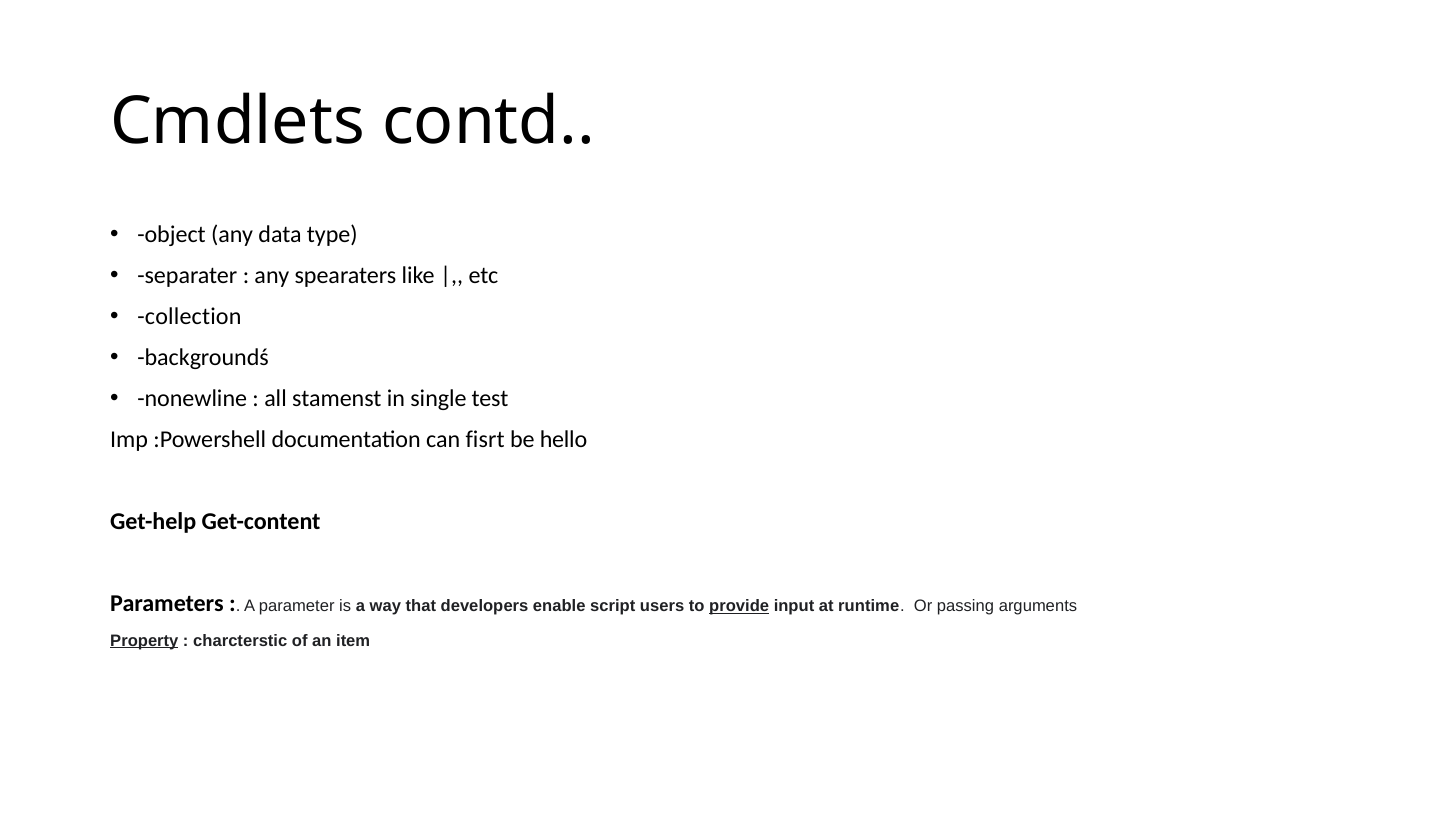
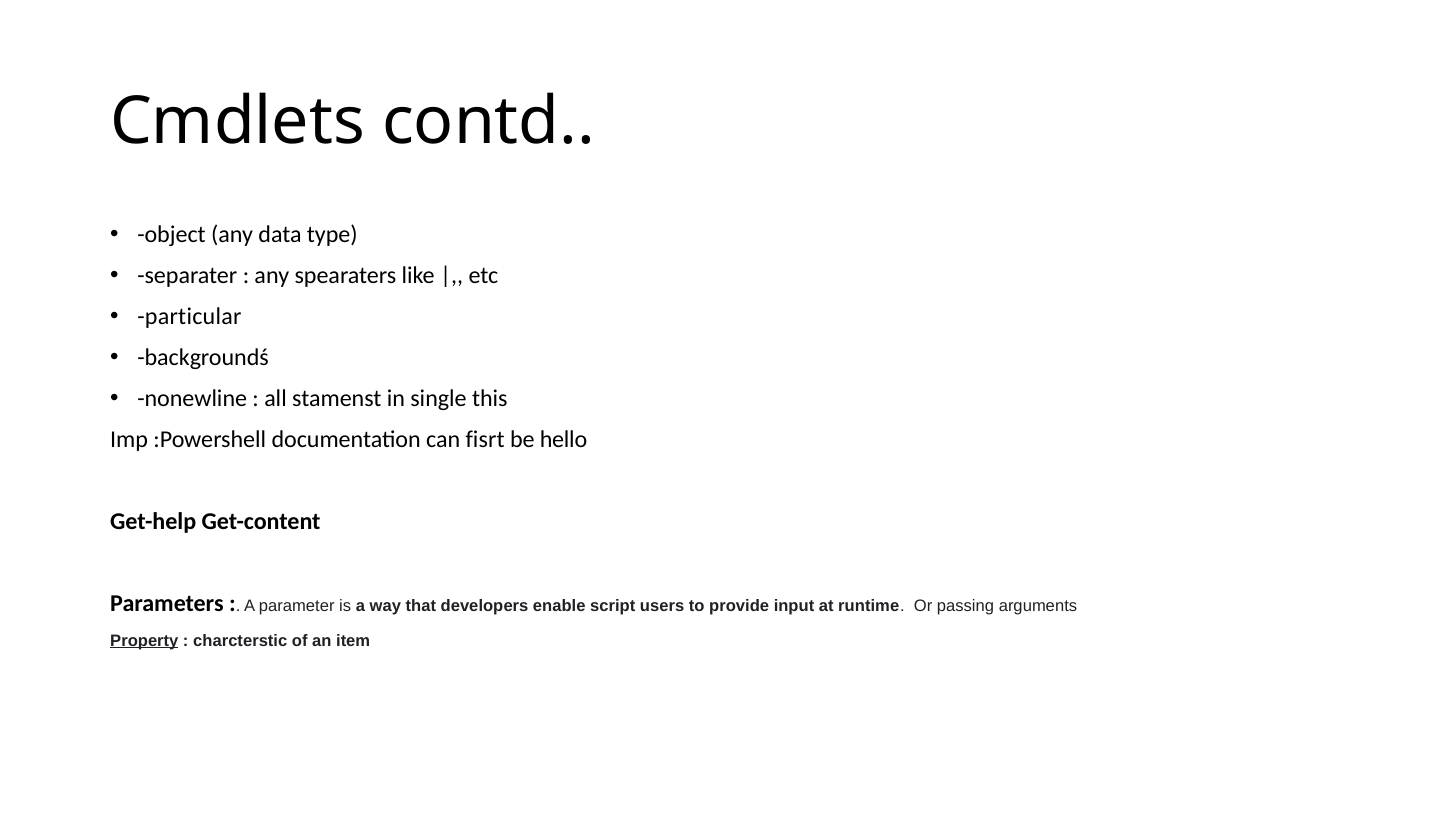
collection: collection -> particular (189, 317)
test: test -> this (490, 399)
provide underline: present -> none (739, 607)
